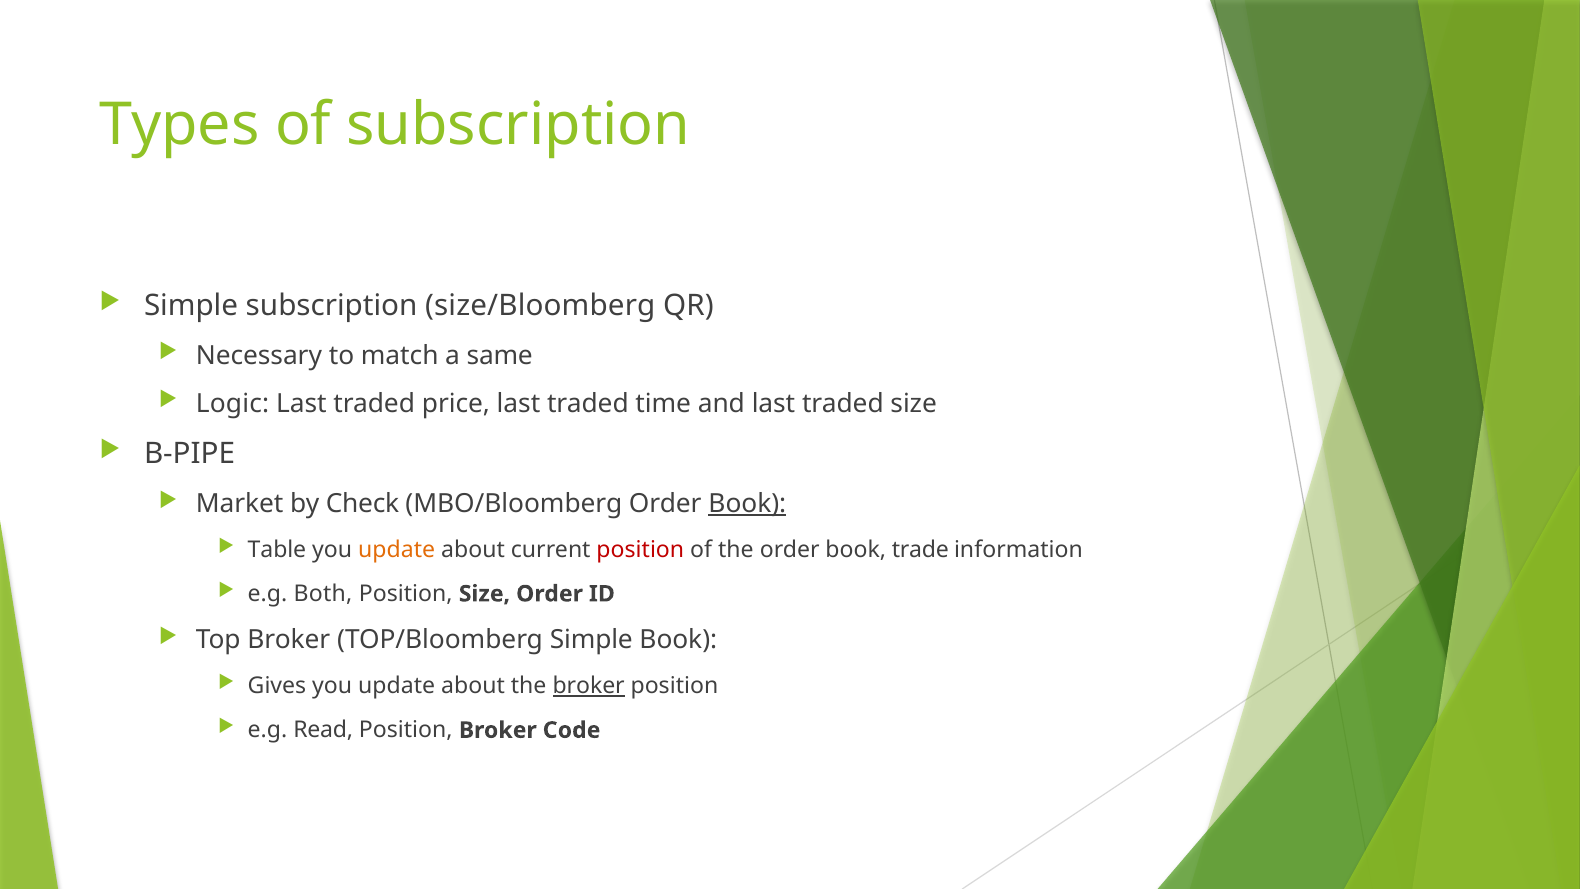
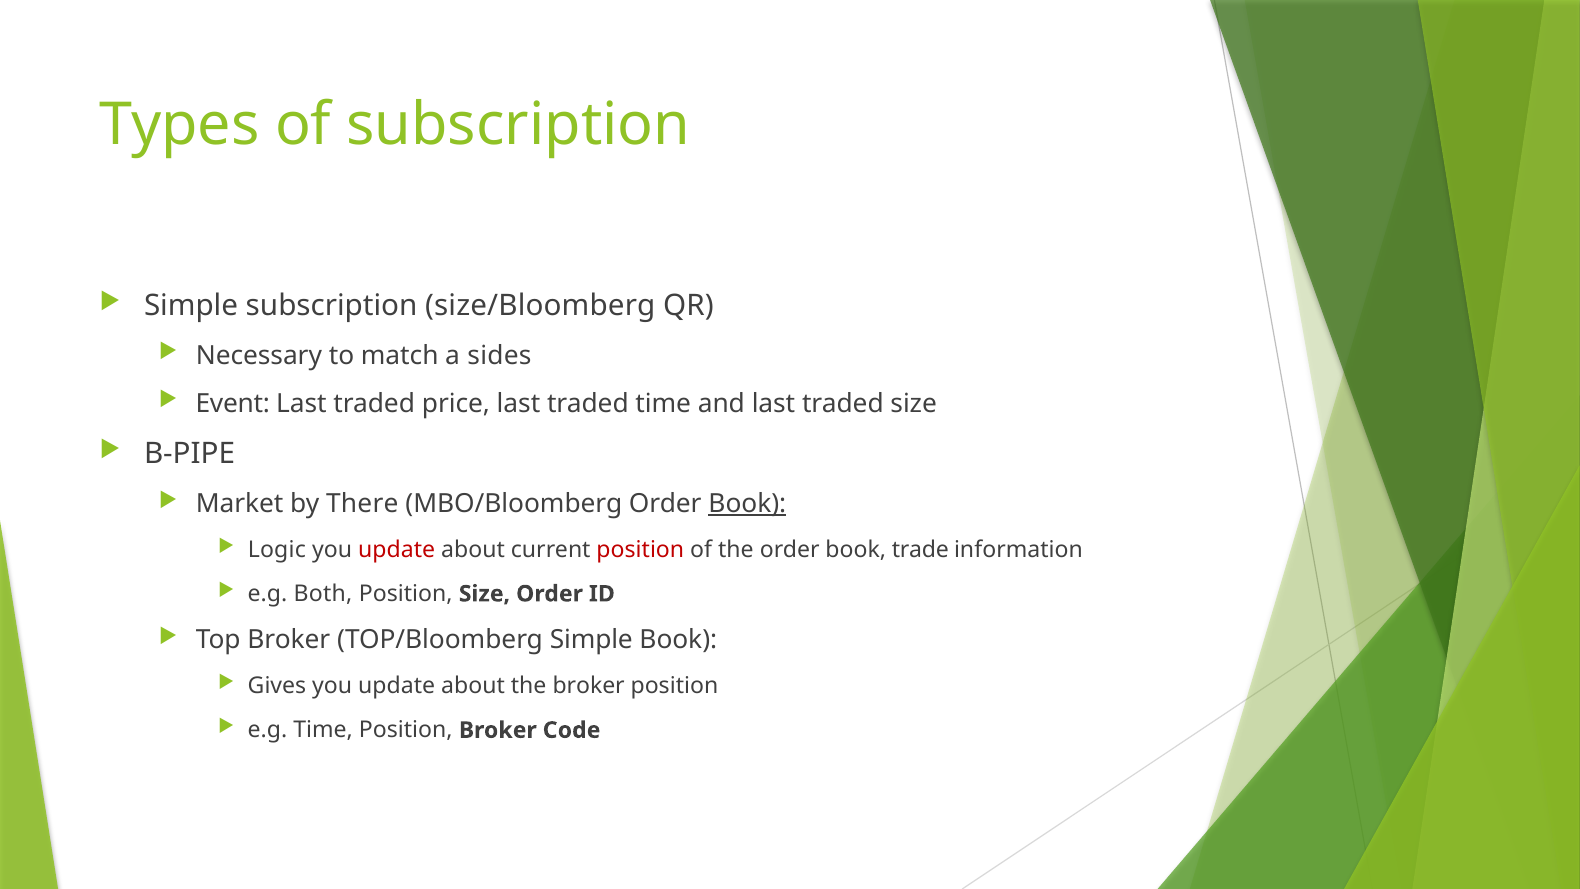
same: same -> sides (499, 356)
Logic: Logic -> Event (233, 404)
Check: Check -> There (362, 504)
Table: Table -> Logic (277, 550)
update colour: orange -> red (397, 550)
broker underline: present -> none (589, 686)
e.g Read: Read -> Time (323, 730)
